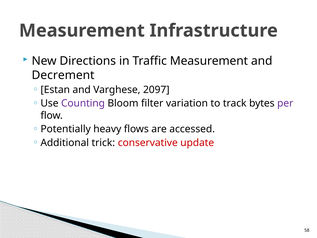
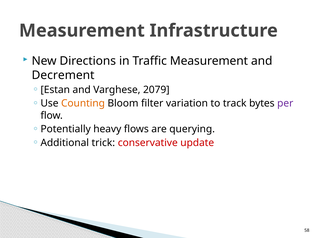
2097: 2097 -> 2079 (156, 90)
Counting colour: purple -> orange (83, 103)
accessed: accessed -> querying (192, 129)
